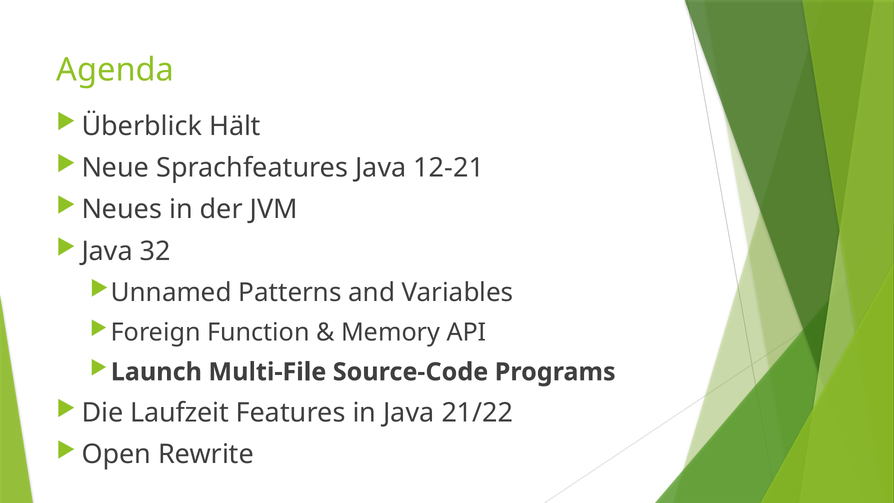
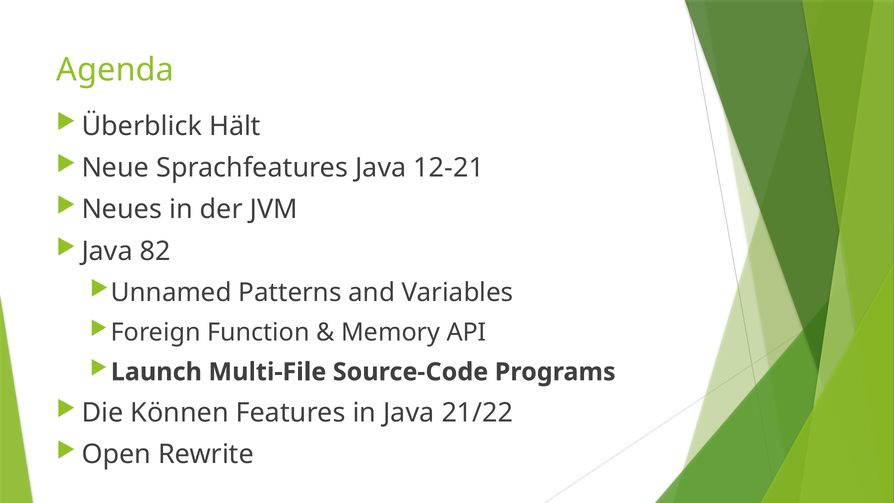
32: 32 -> 82 (155, 251)
Laufzeit: Laufzeit -> Können (180, 413)
